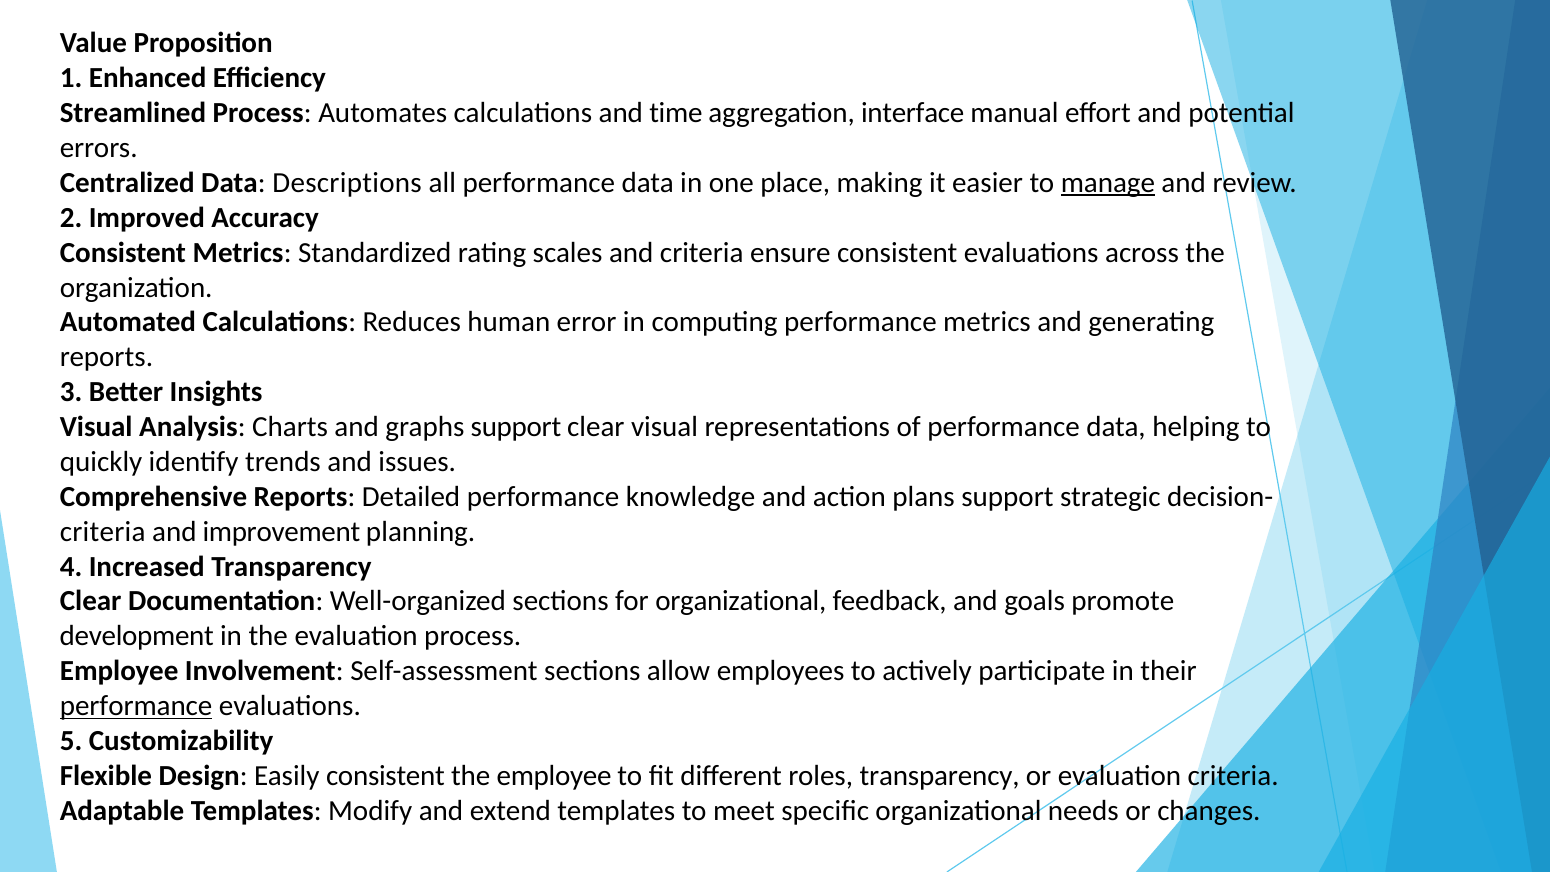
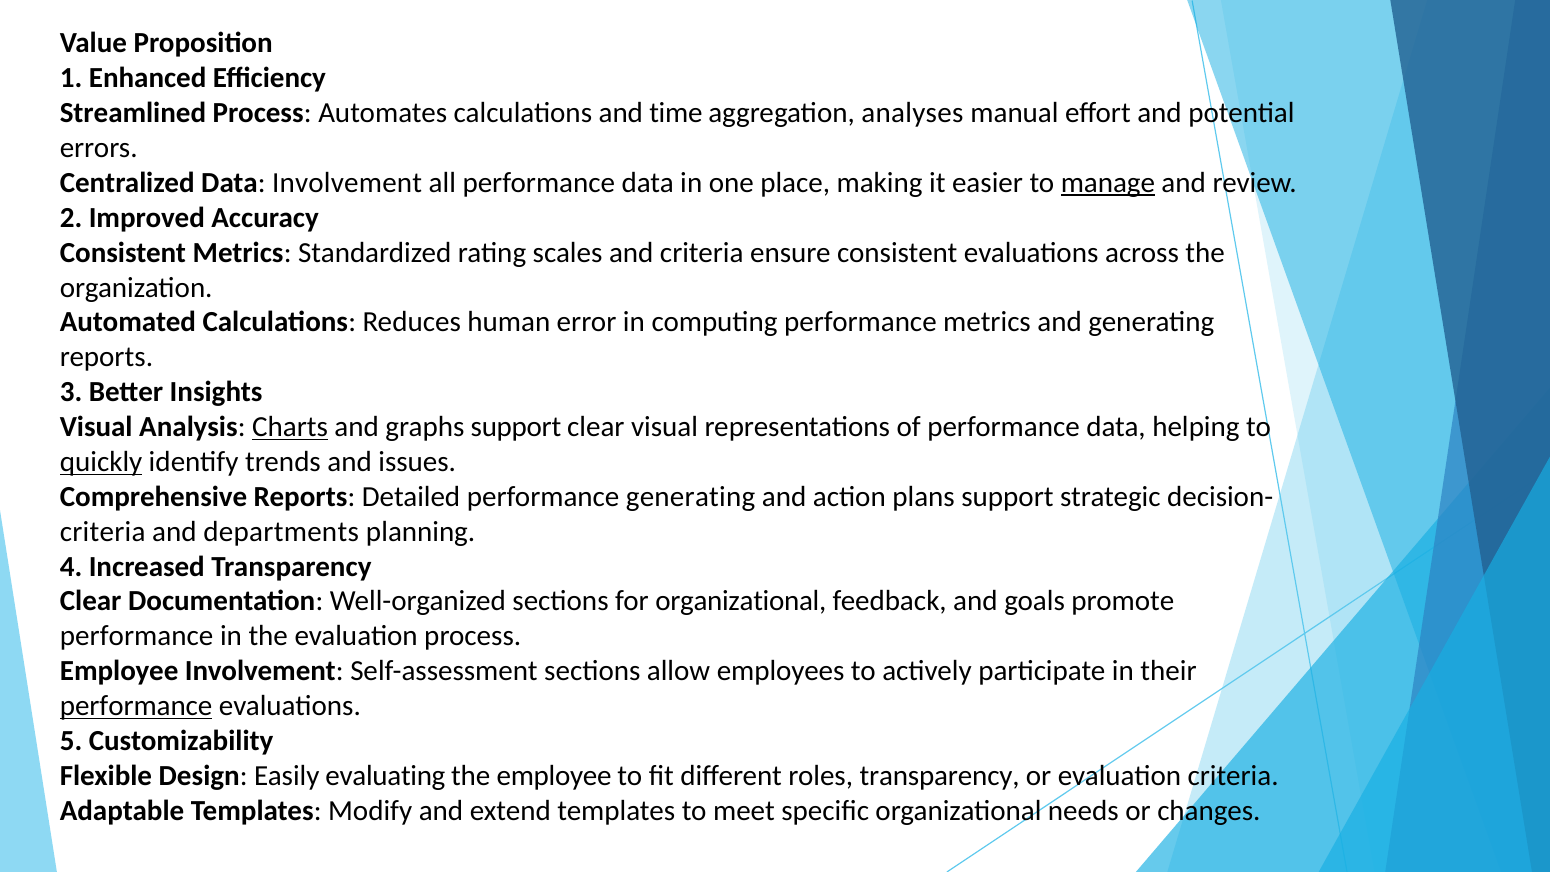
interface: interface -> analyses (912, 113)
Data Descriptions: Descriptions -> Involvement (347, 183)
Charts underline: none -> present (290, 427)
quickly underline: none -> present (101, 462)
performance knowledge: knowledge -> generating (691, 497)
improvement: improvement -> departments (281, 532)
development: development -> performance (137, 636)
Easily consistent: consistent -> evaluating (385, 776)
